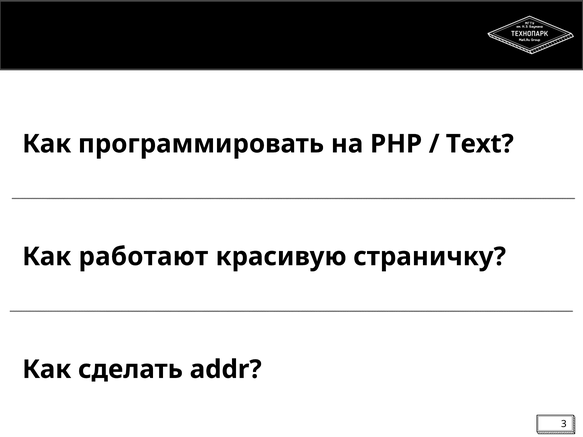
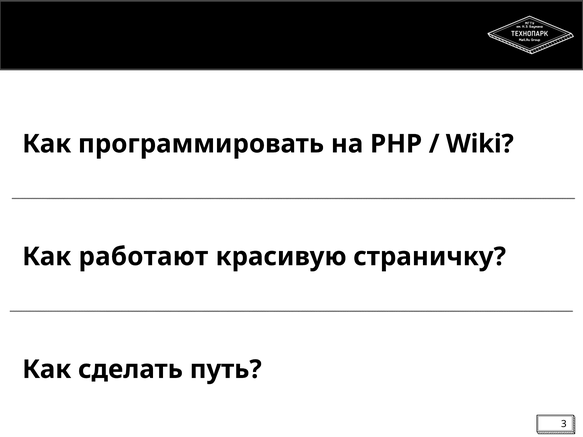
Text: Text -> Wiki (480, 144)
addr: addr -> путь (226, 370)
